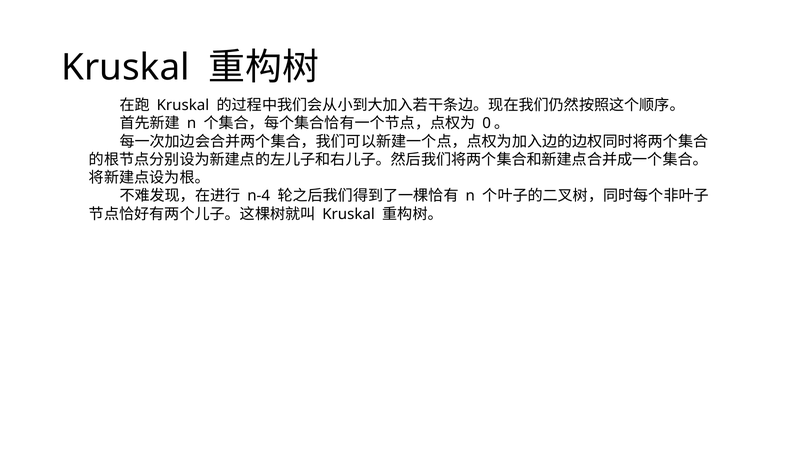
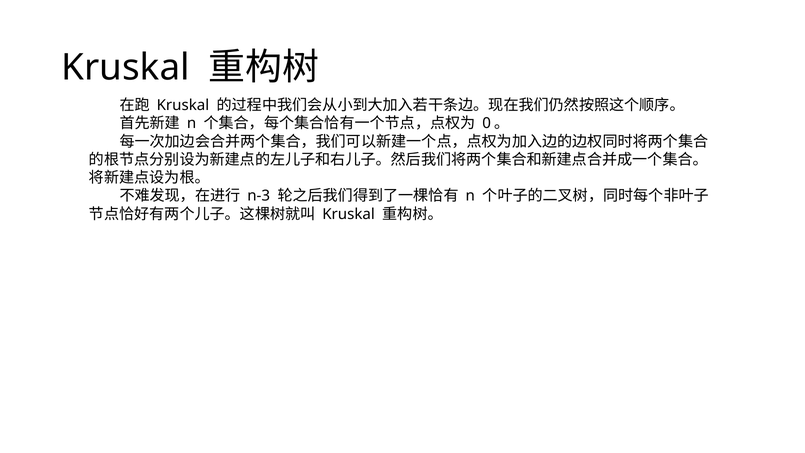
n-4: n-4 -> n-3 (259, 196)
